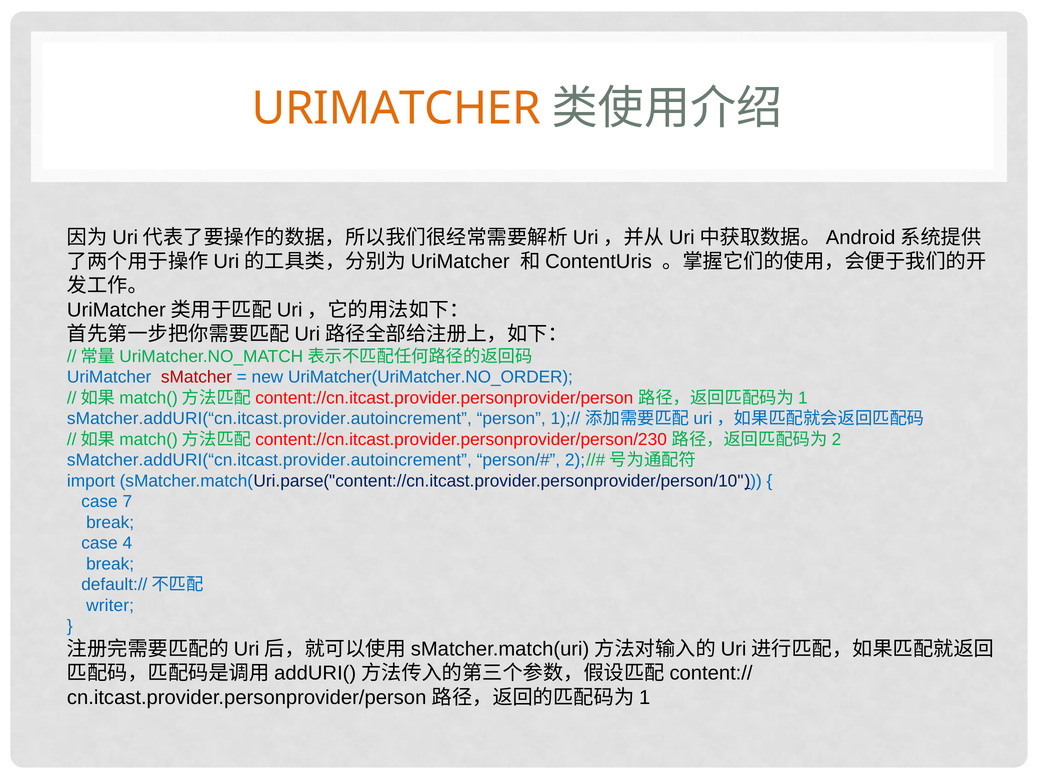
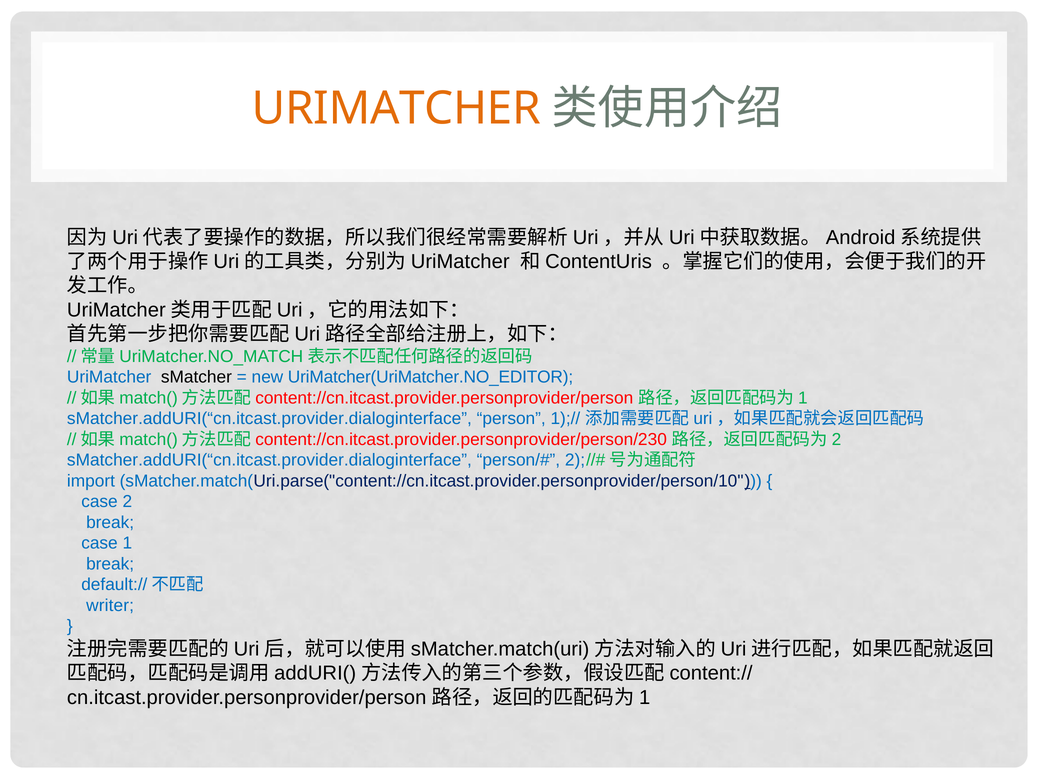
sMatcher colour: red -> black (196, 378)
UriMatcher(UriMatcher.NO_ORDER: UriMatcher(UriMatcher.NO_ORDER -> UriMatcher(UriMatcher.NO_EDITOR (431, 378)
sMatcher.addURI(“cn.itcast.provider.autoincrement: sMatcher.addURI(“cn.itcast.provider.autoincrement -> sMatcher.addURI(“cn.itcast.provider.dialoginterface (269, 419)
sMatcher.addURI(“cn.itcast.provider.autoincrement: sMatcher.addURI(“cn.itcast.provider.autoincrement -> sMatcher.addURI(“cn.itcast.provider.dialoginterface (269, 461)
7: 7 -> 2 (127, 502)
4: 4 -> 1 (127, 544)
